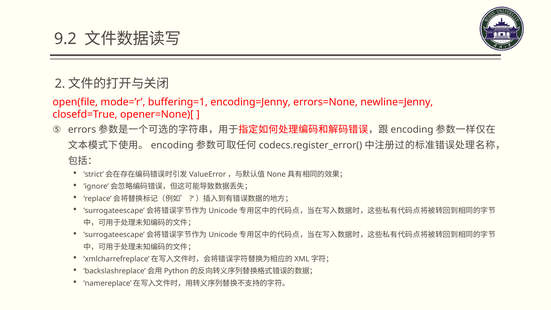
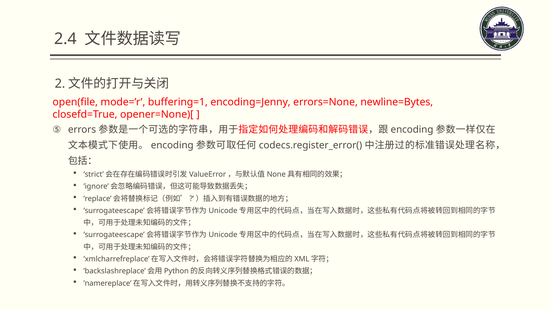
9.2: 9.2 -> 2.4 (65, 39)
newline=Jenny: newline=Jenny -> newline=Bytes (397, 102)
